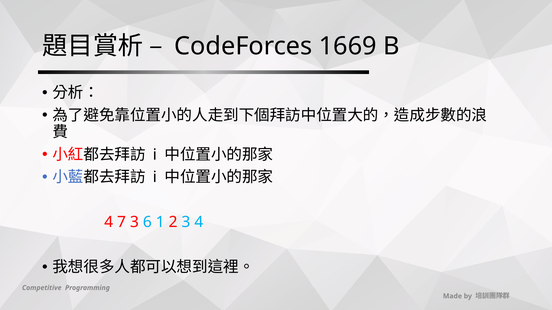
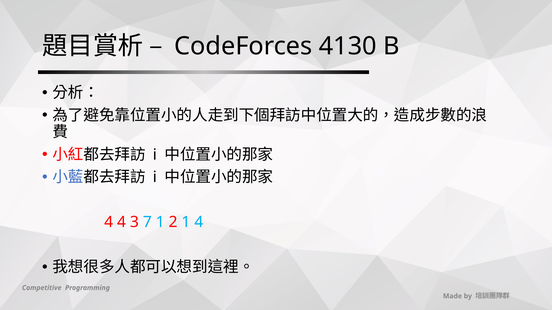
1669: 1669 -> 4130 (348, 46)
4 7: 7 -> 4 (122, 223)
6: 6 -> 7 (147, 223)
2 3: 3 -> 1 (186, 223)
